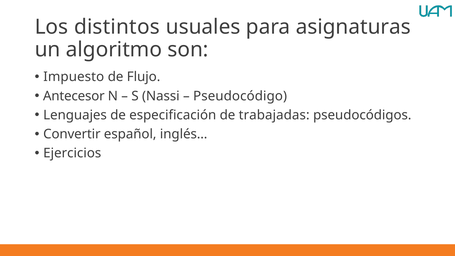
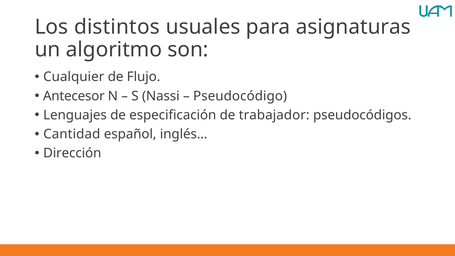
Impuesto: Impuesto -> Cualquier (74, 77)
trabajadas: trabajadas -> trabajador (274, 115)
Convertir: Convertir -> Cantidad (72, 134)
Ejercicios: Ejercicios -> Dirección (72, 153)
